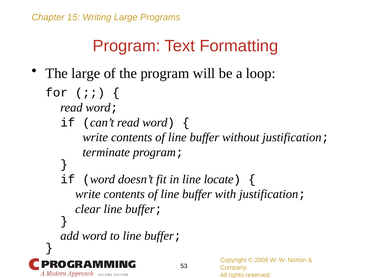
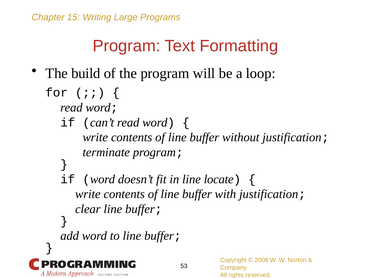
The large: large -> build (86, 73)
